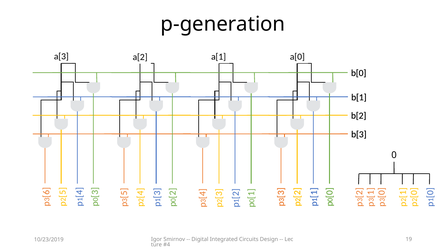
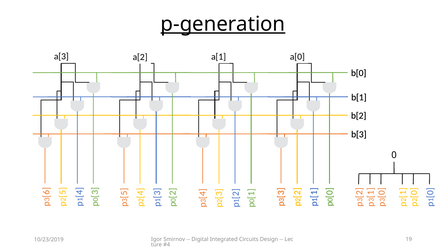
p-generation underline: none -> present (223, 24)
